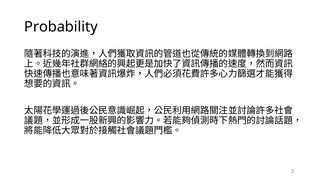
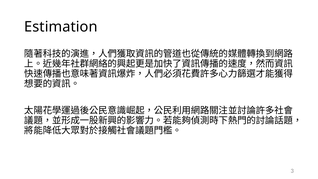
Probability: Probability -> Estimation (61, 27)
